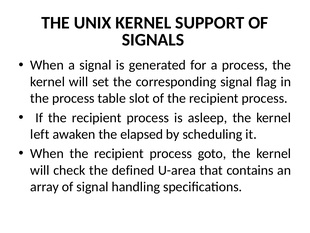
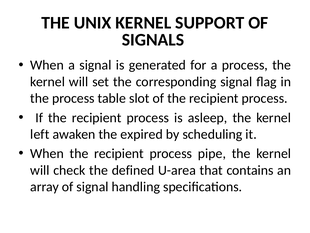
elapsed: elapsed -> expired (142, 134)
goto: goto -> pipe (212, 153)
